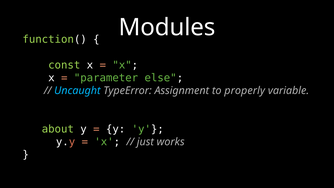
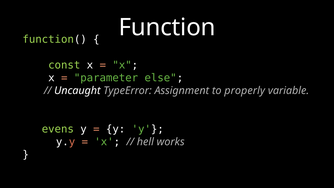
Modules: Modules -> Function (167, 27)
Uncaught colour: light blue -> white (77, 91)
about: about -> evens (58, 129)
just: just -> hell (145, 142)
